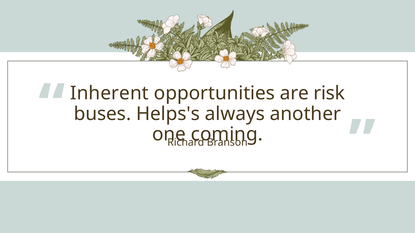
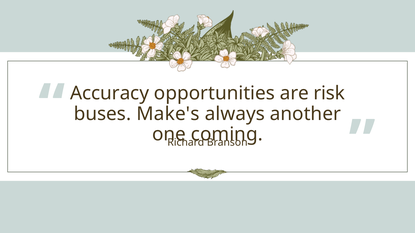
Inherent: Inherent -> Accuracy (110, 94)
Helps's: Helps's -> Make's (168, 114)
